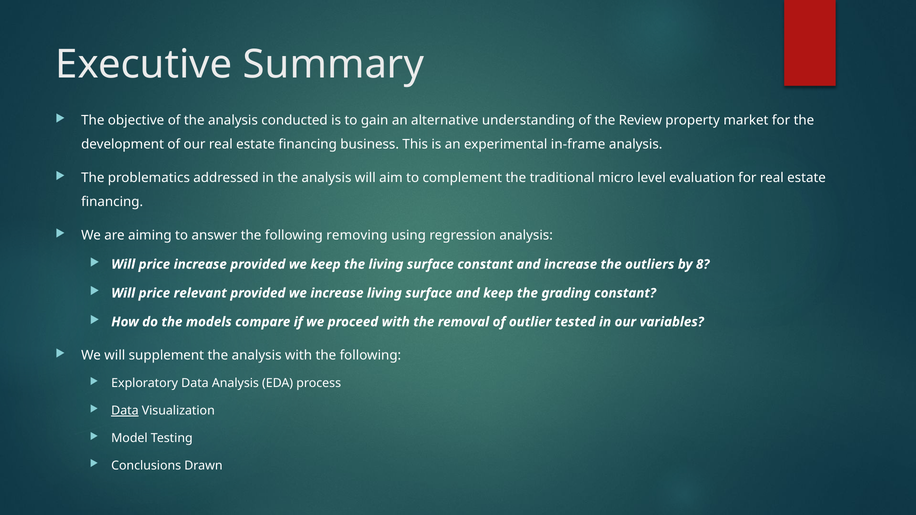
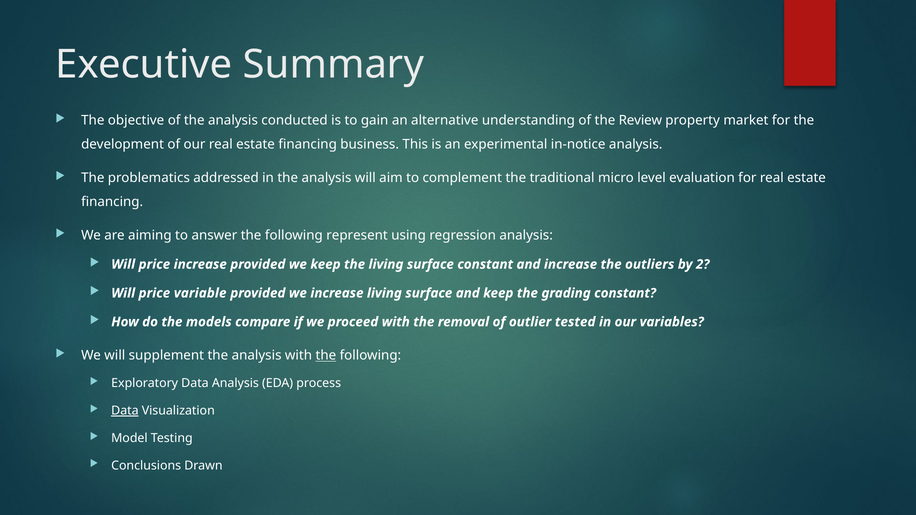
in-frame: in-frame -> in-notice (578, 144)
removing: removing -> represent (357, 236)
8: 8 -> 2 (703, 264)
relevant: relevant -> variable (200, 293)
the underline: none -> present (326, 356)
